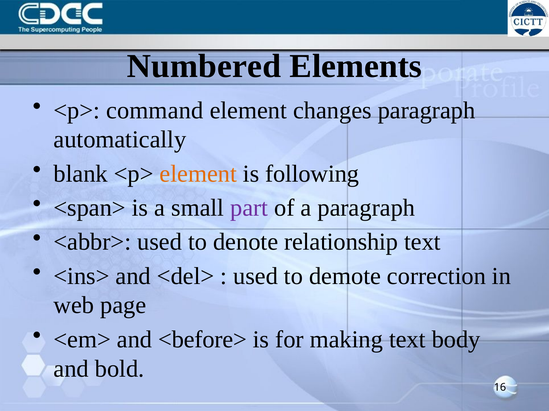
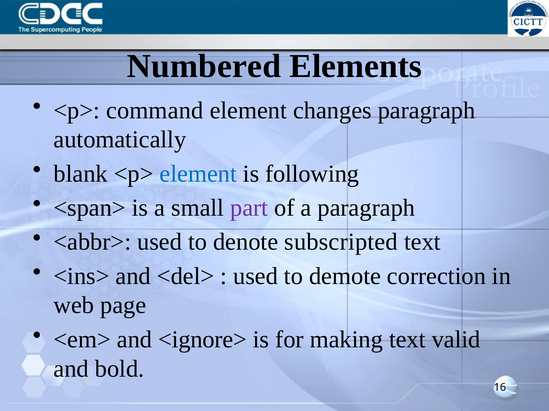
element colour: orange -> blue (198, 174)
relationship: relationship -> subscripted (341, 242)
<before>: <before> -> <ignore> (203, 340)
body: body -> valid (456, 340)
